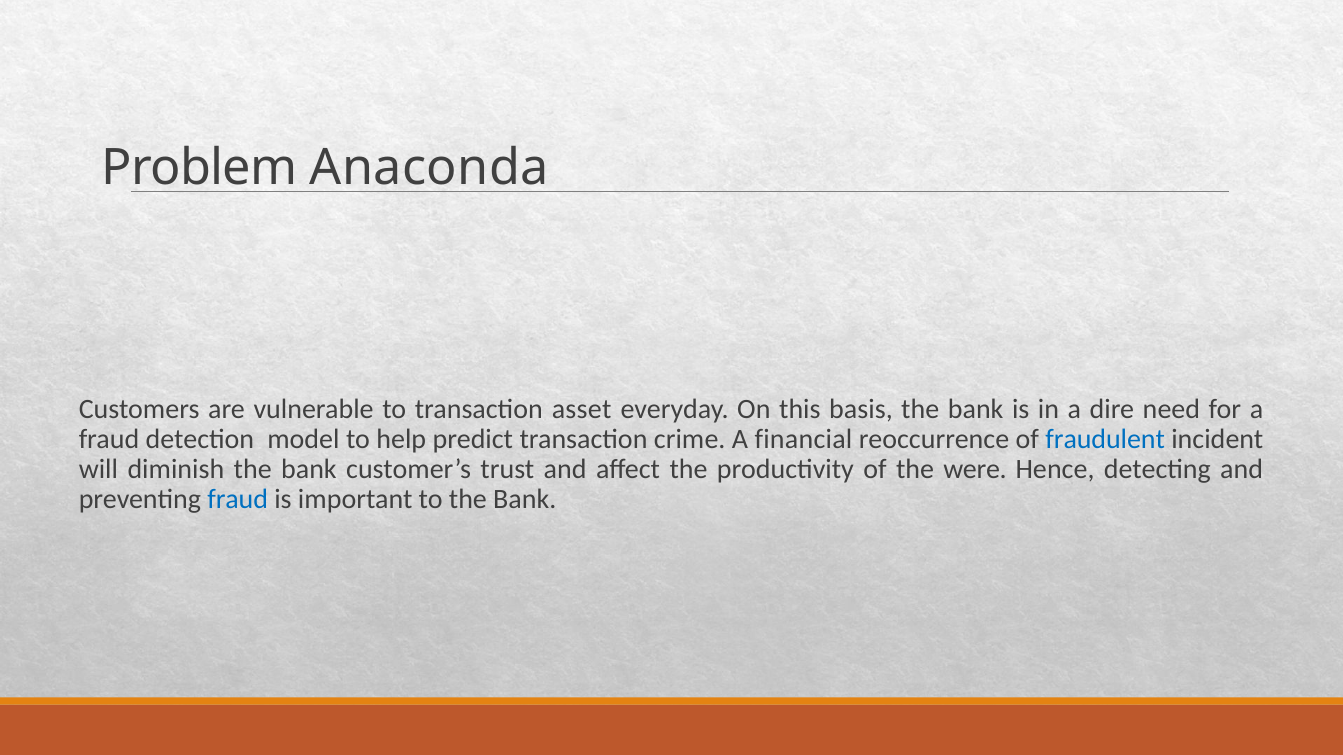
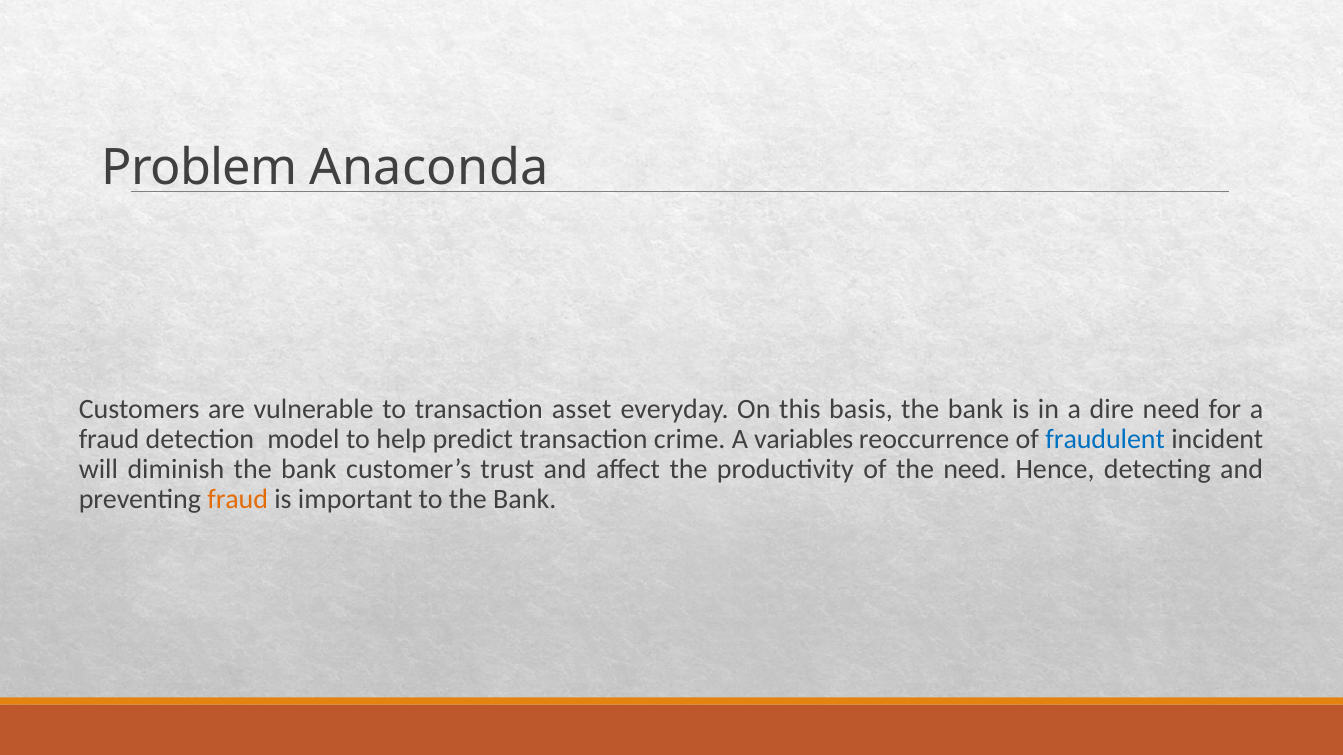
financial: financial -> variables (804, 439)
the were: were -> need (975, 470)
fraud colour: blue -> orange (238, 500)
